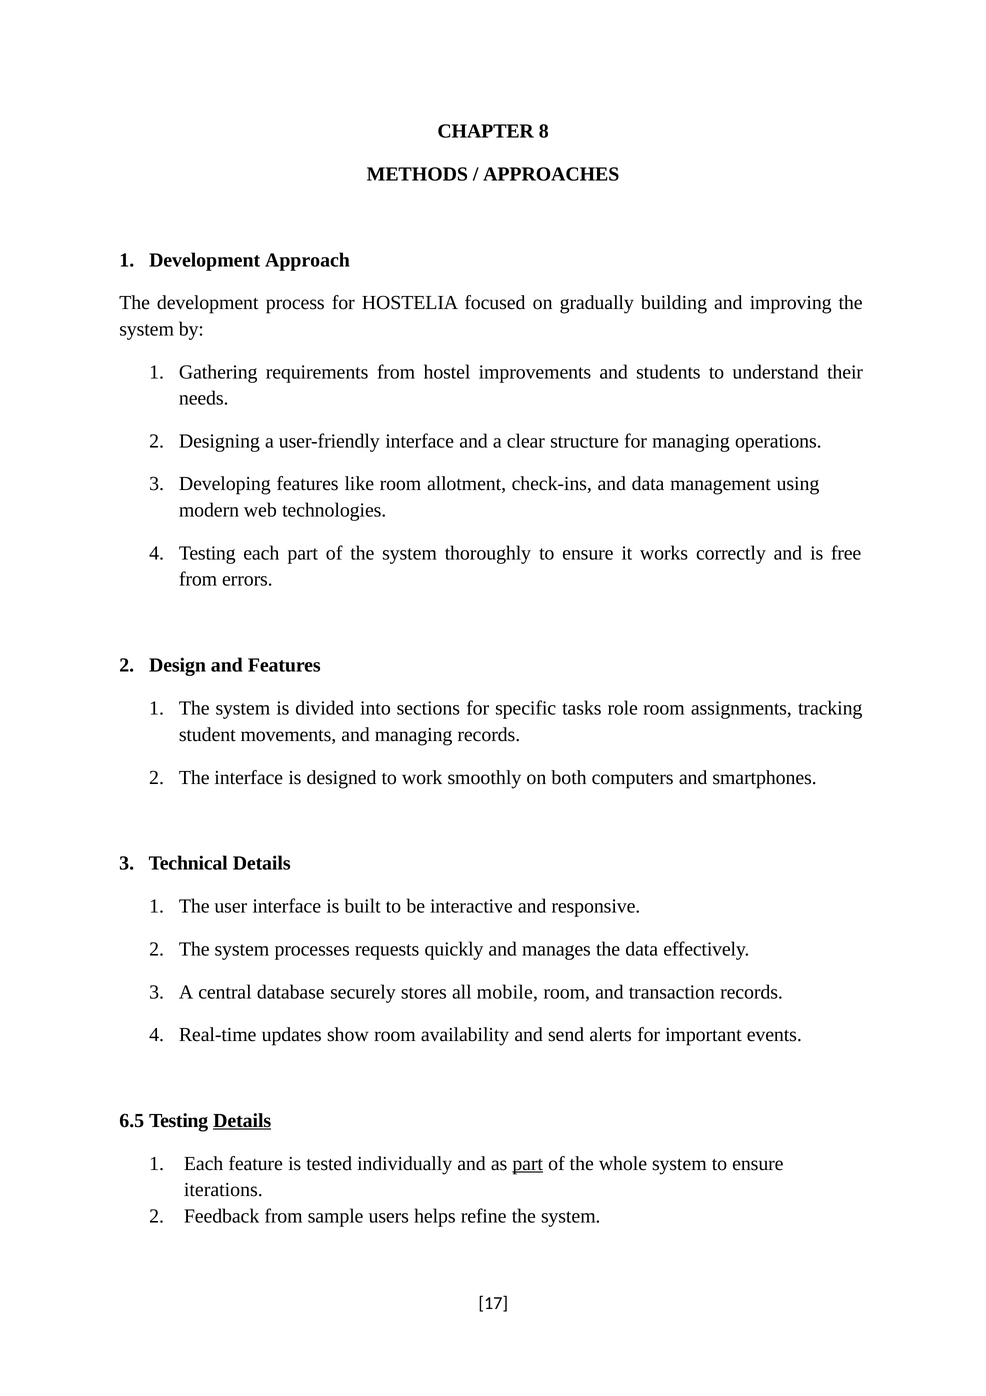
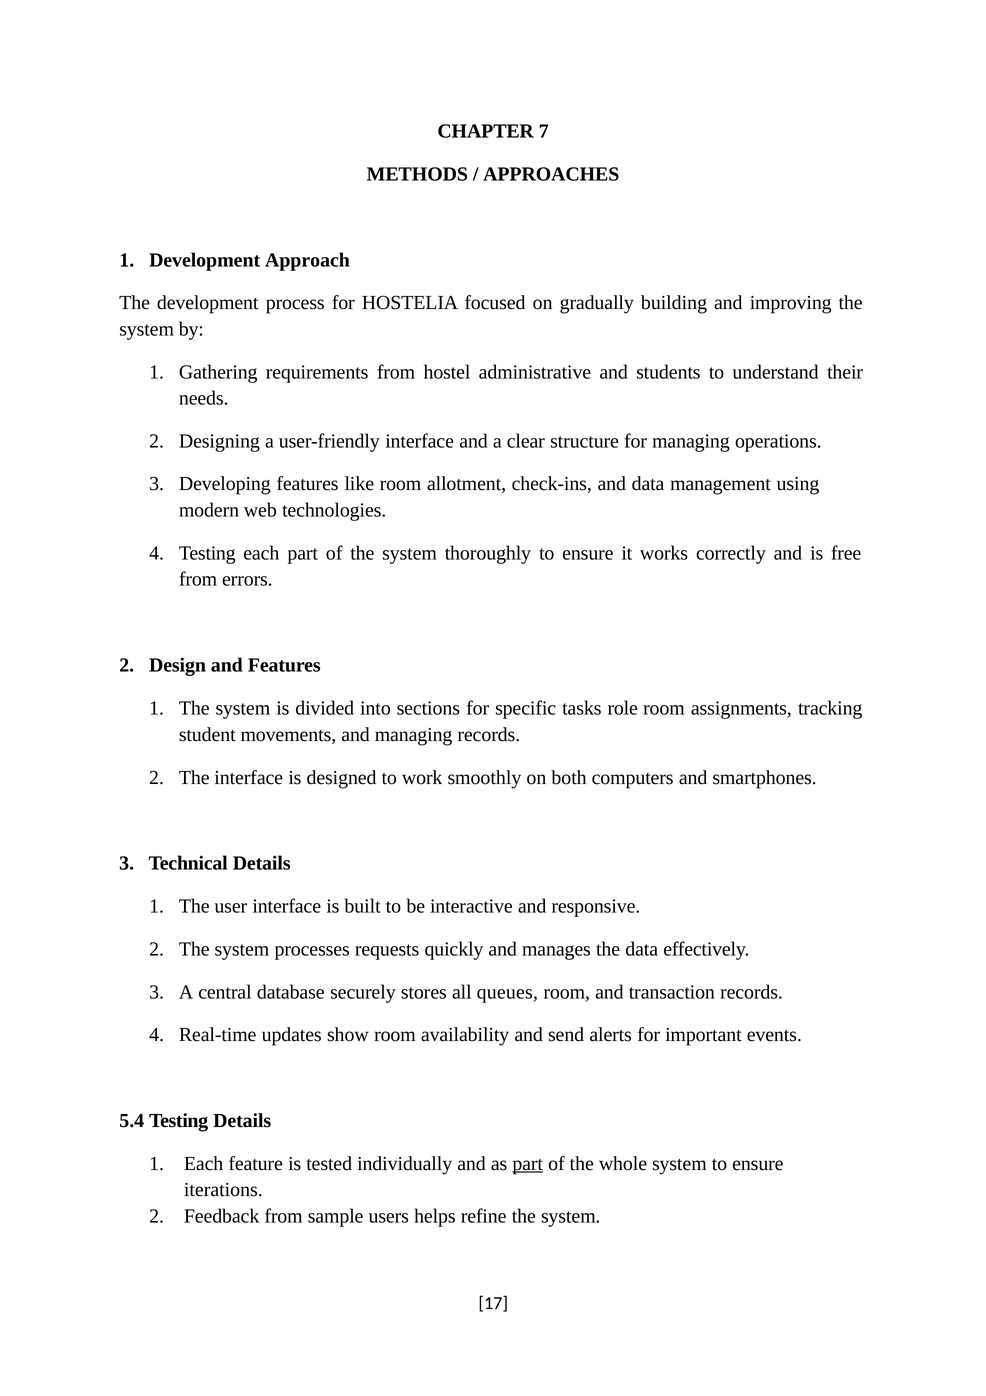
8: 8 -> 7 (544, 131)
improvements: improvements -> administrative (535, 372)
mobile: mobile -> queues (507, 992)
6.5: 6.5 -> 5.4 (132, 1120)
Details underline: present -> none (242, 1120)
